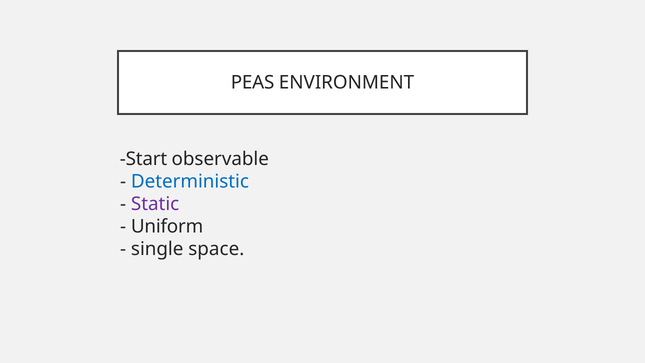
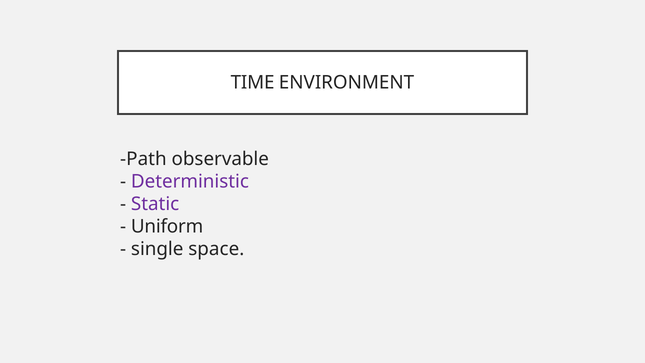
PEAS: PEAS -> TIME (253, 82)
Start: Start -> Path (143, 159)
Deterministic colour: blue -> purple (190, 181)
